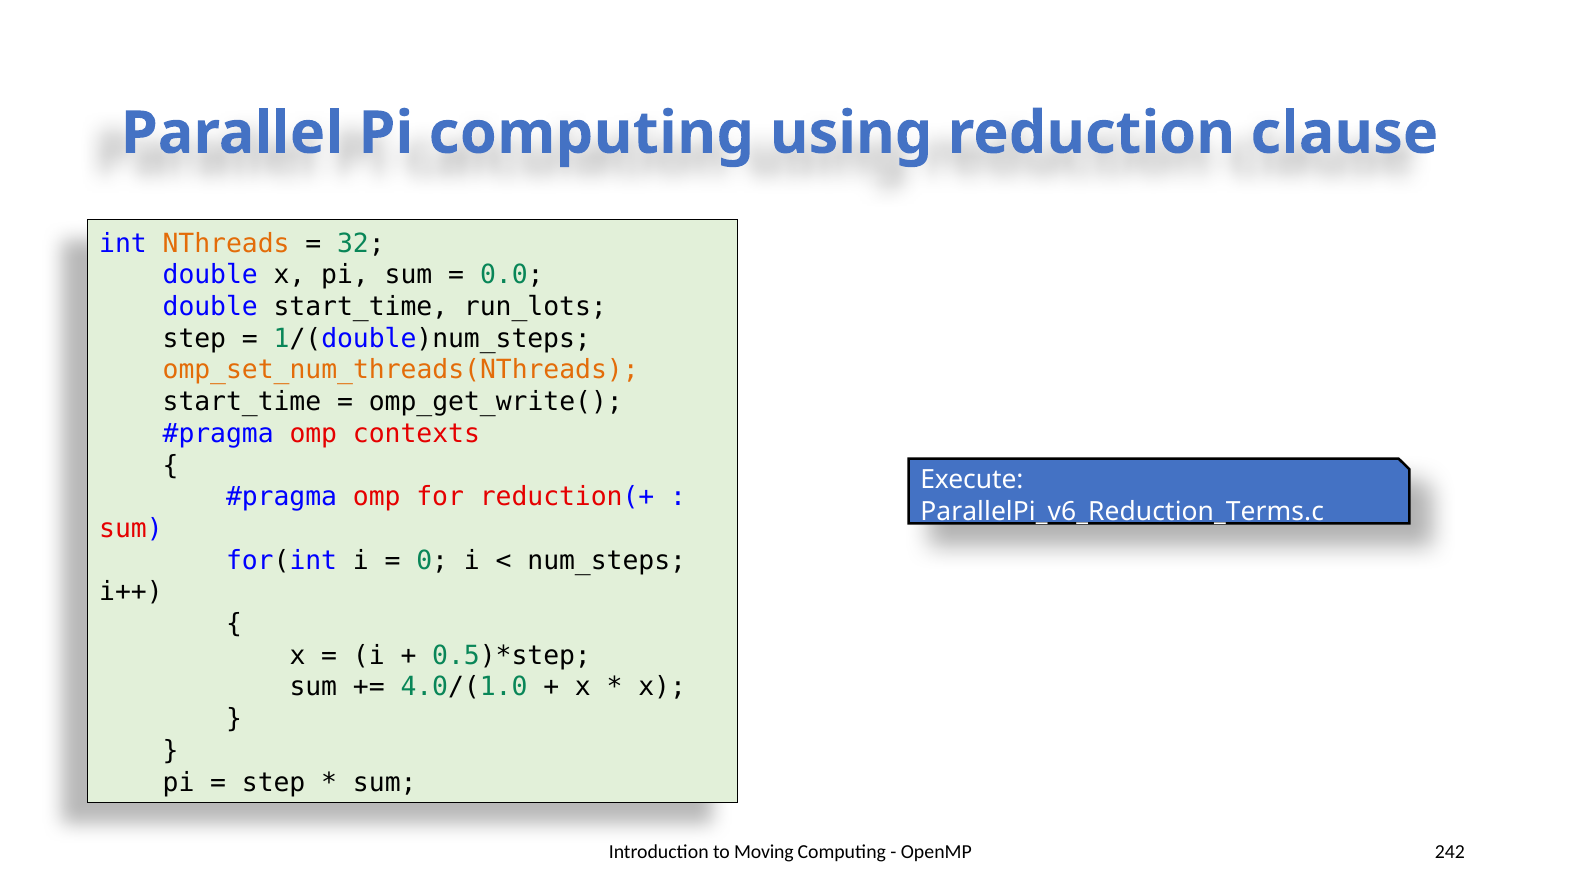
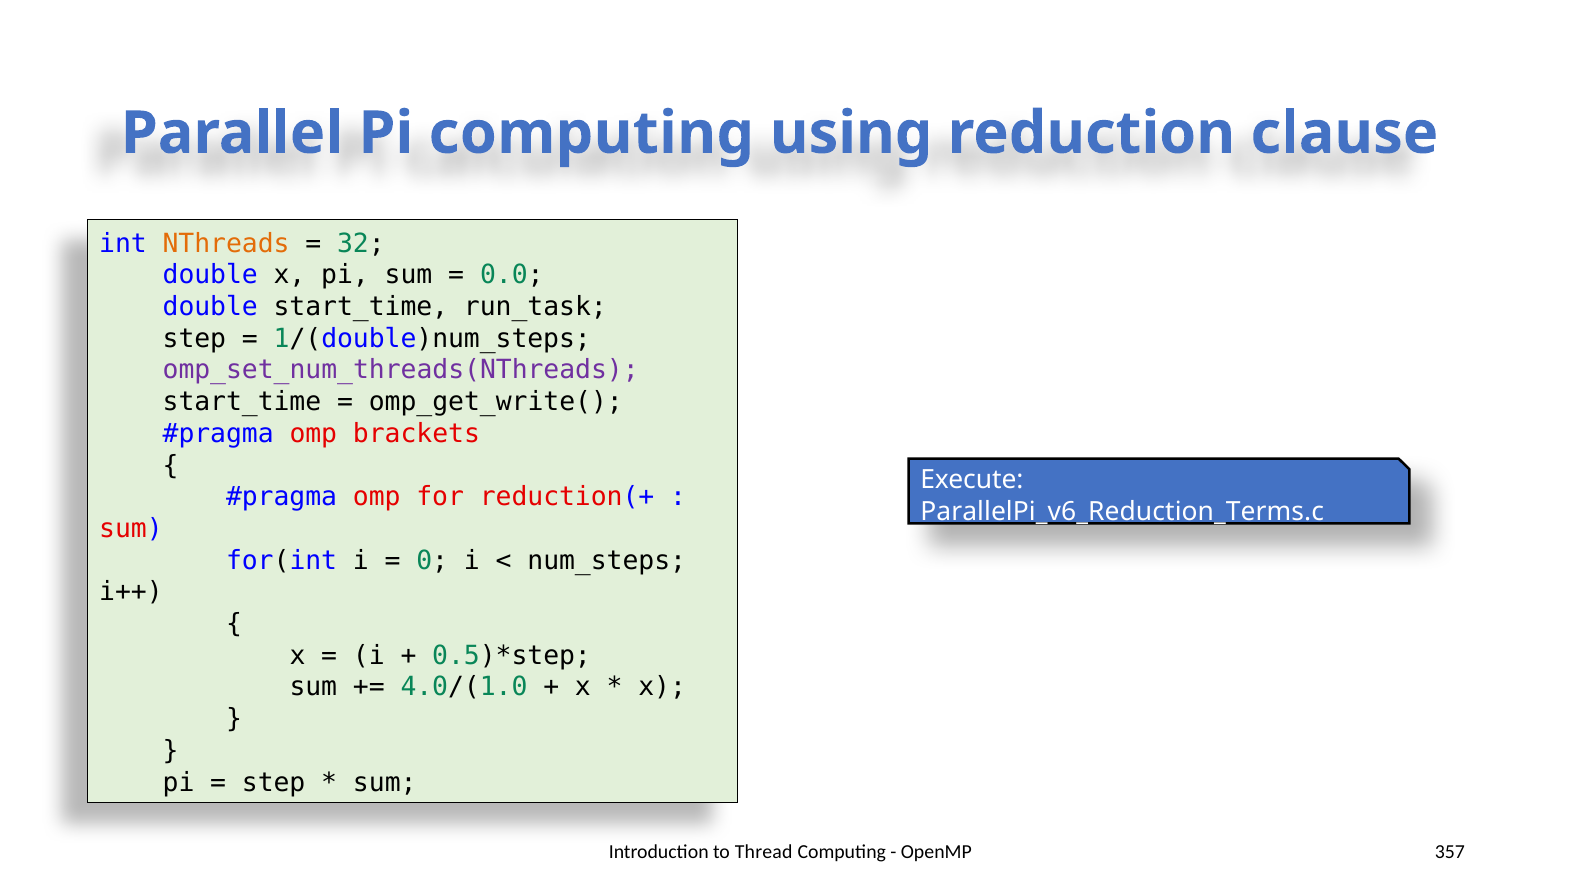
run_lots: run_lots -> run_task (535, 307)
omp_set_num_threads(NThreads colour: orange -> purple (401, 370)
contexts: contexts -> brackets (416, 434)
Moving: Moving -> Thread (764, 852)
242: 242 -> 357 (1450, 852)
